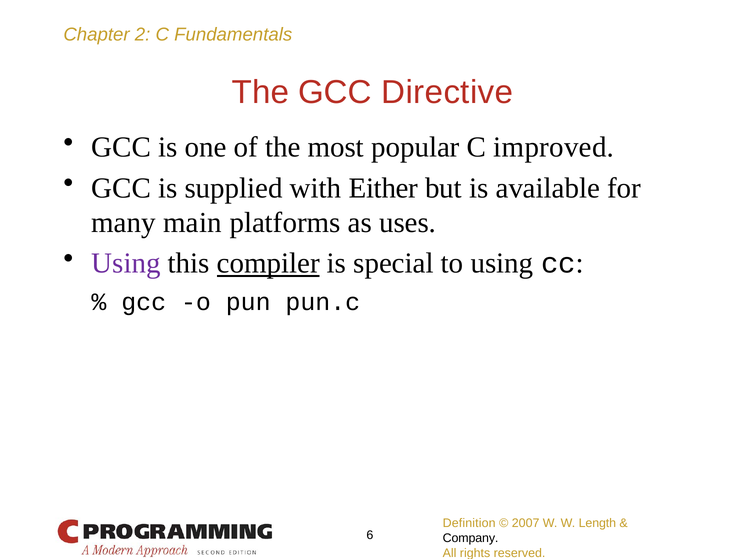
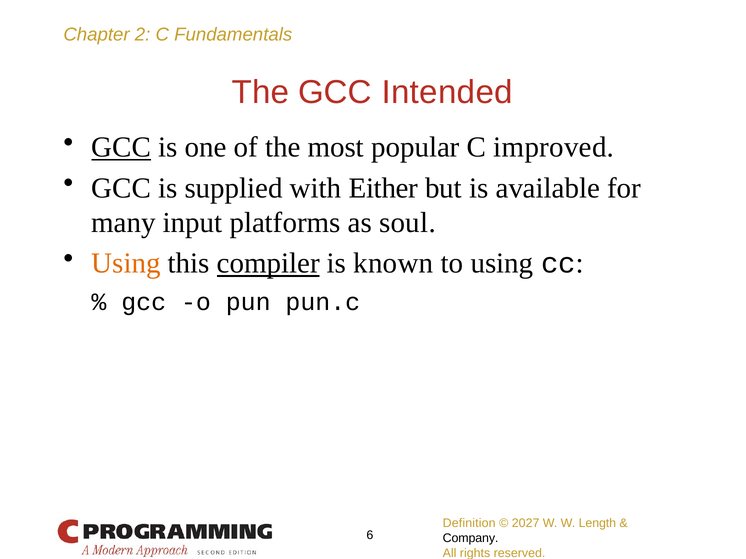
Directive: Directive -> Intended (447, 92)
GCC underline: none -> present (121, 148)
main: main -> input (193, 223)
uses: uses -> soul (407, 223)
Using colour: purple -> orange (126, 264)
special: special -> known (393, 264)
2007: 2007 -> 2027 (526, 524)
